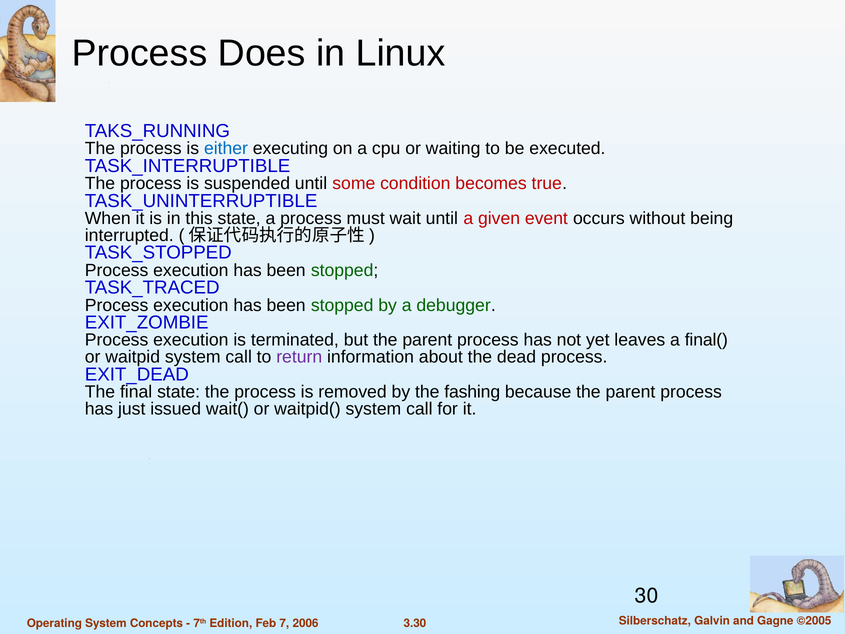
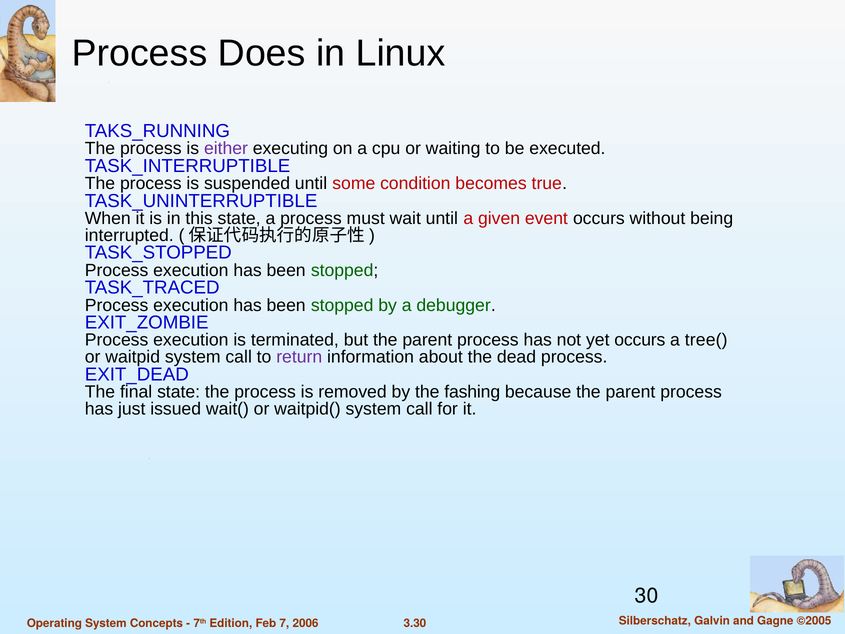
either colour: blue -> purple (226, 148)
yet leaves: leaves -> occurs (640, 340)
final(: final( -> tree( (706, 340)
